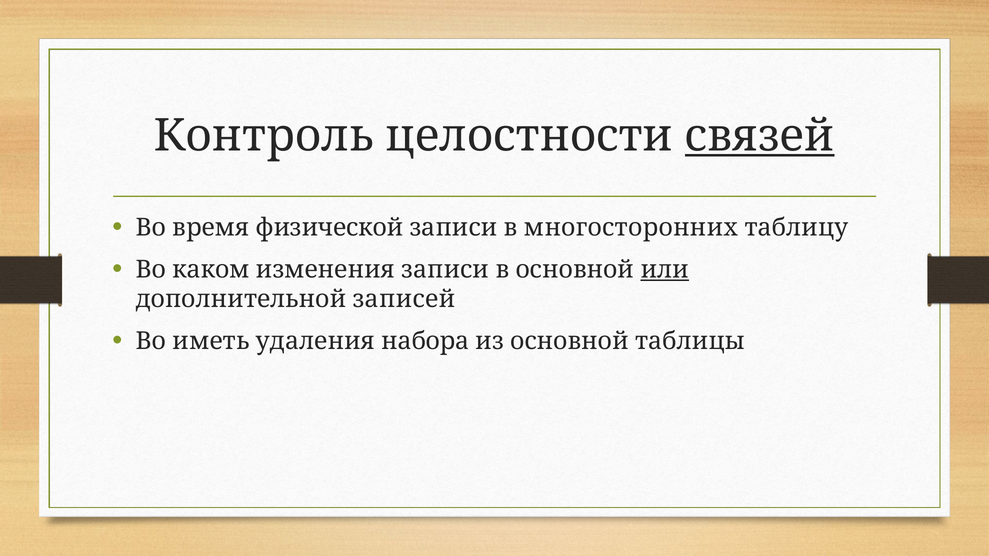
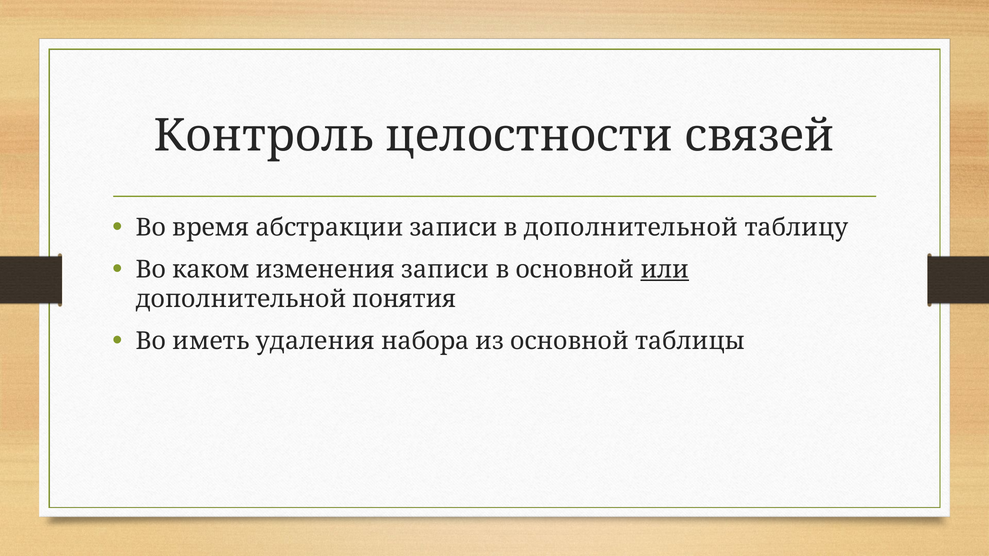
связей underline: present -> none (760, 136)
физической: физической -> абстракции (330, 228)
в многосторонних: многосторонних -> дополнительной (631, 228)
записей: записей -> понятия (404, 299)
